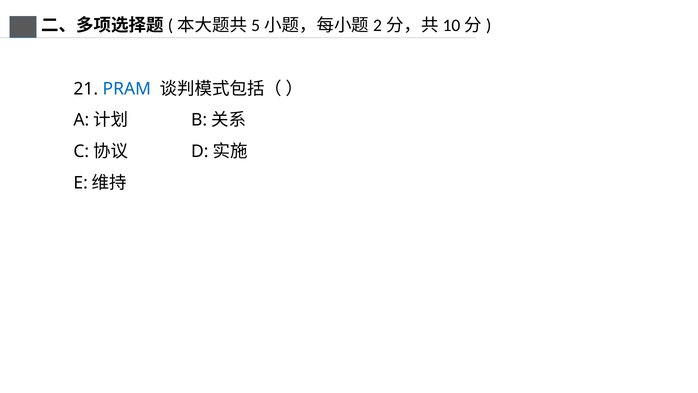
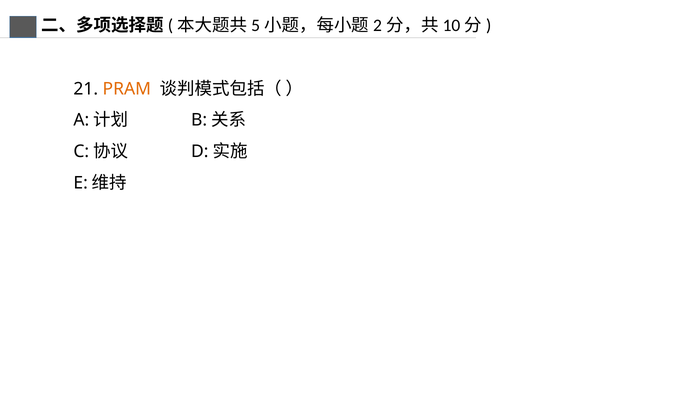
PRAM colour: blue -> orange (127, 89)
